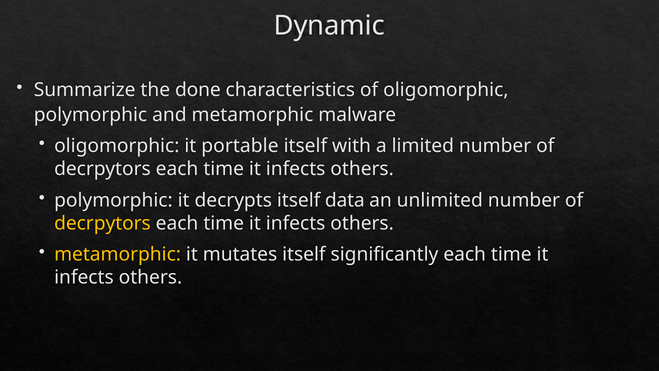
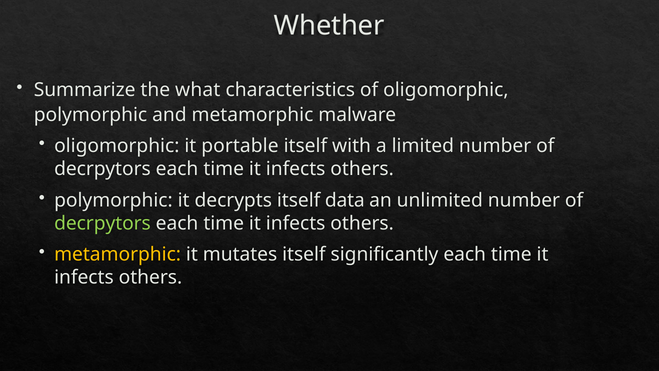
Dynamic: Dynamic -> Whether (329, 26)
done: done -> what (198, 90)
decrpytors colour: yellow -> light green (102, 223)
